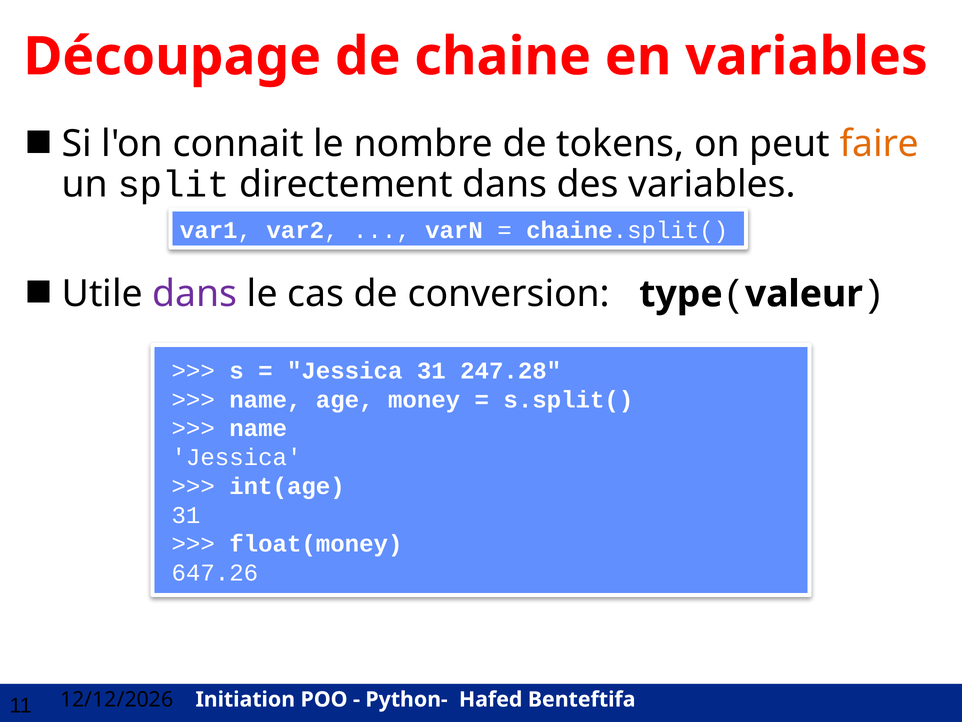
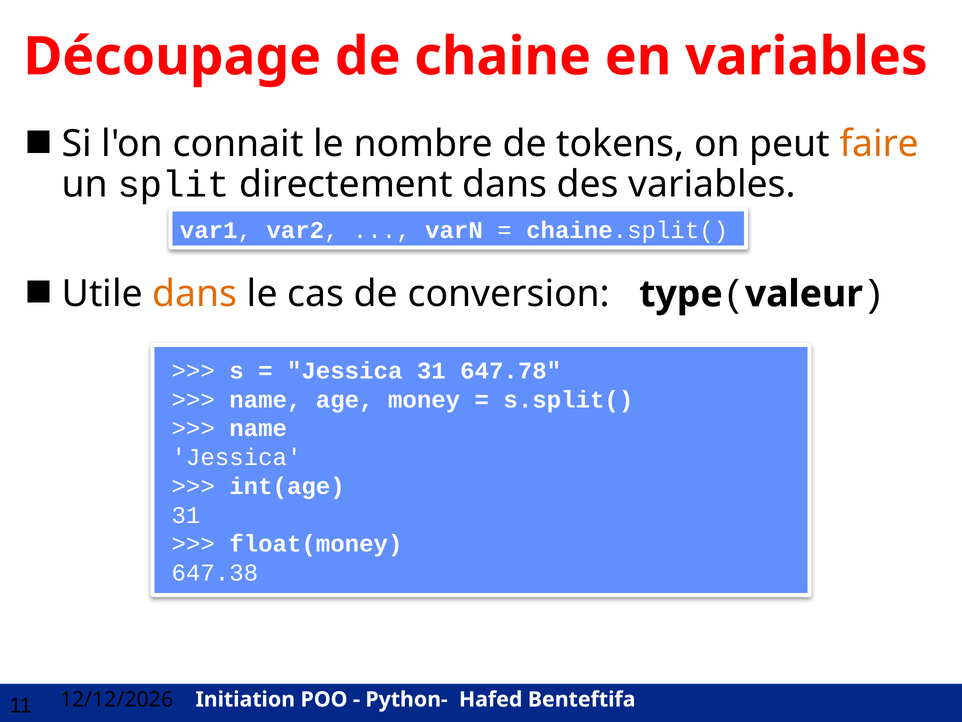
dans colour: purple -> orange (195, 294)
247.28: 247.28 -> 647.78 (511, 370)
647.26: 647.26 -> 647.38 (215, 572)
